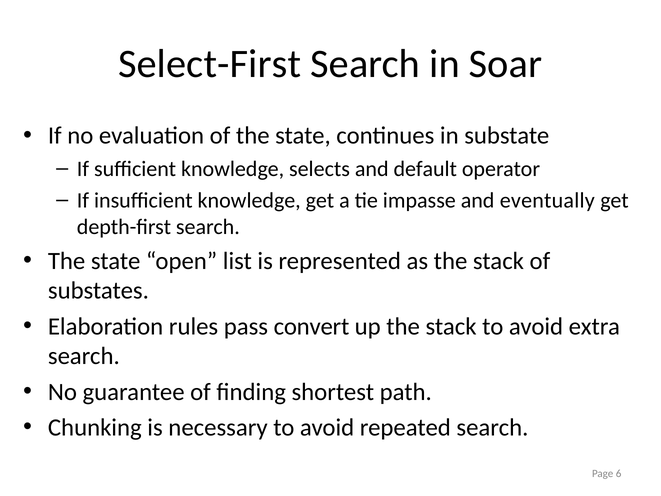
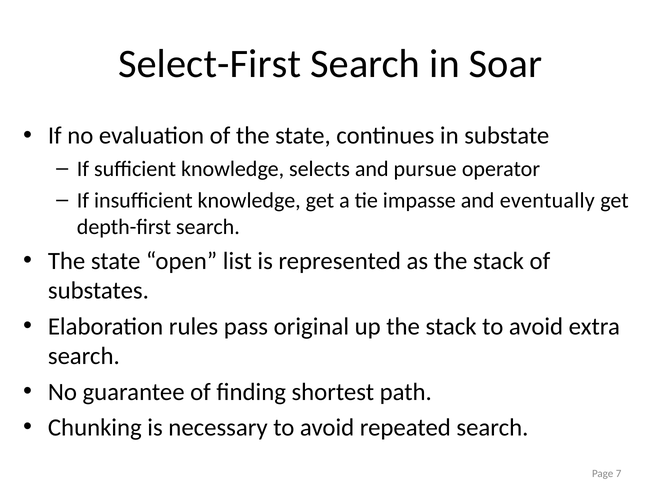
default: default -> pursue (425, 169)
convert: convert -> original (311, 326)
6: 6 -> 7 (619, 473)
